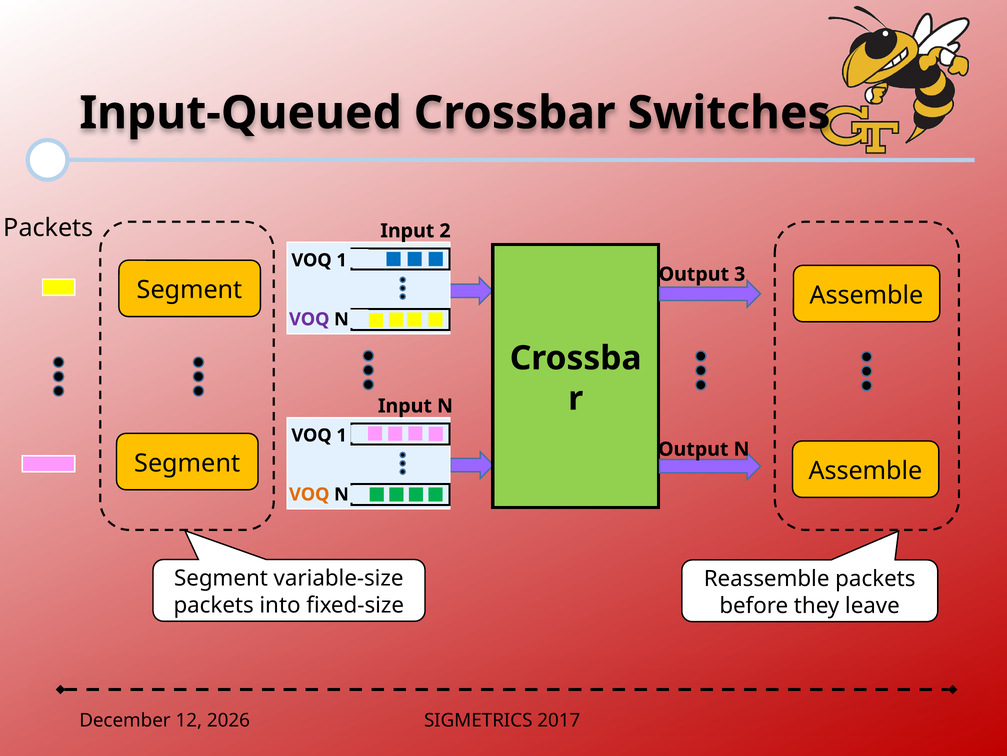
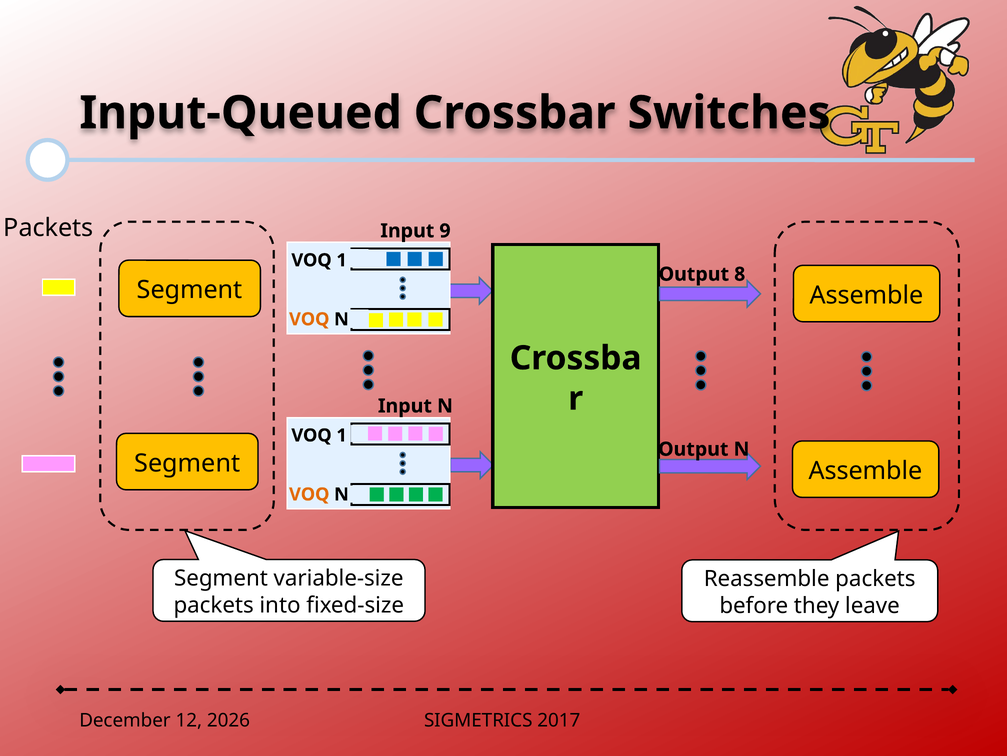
2: 2 -> 9 (445, 231)
3: 3 -> 8 (740, 274)
VOQ colour: purple -> orange (309, 319)
